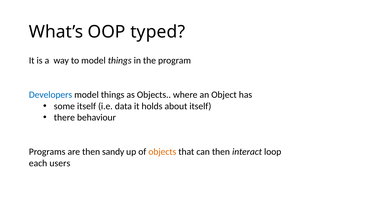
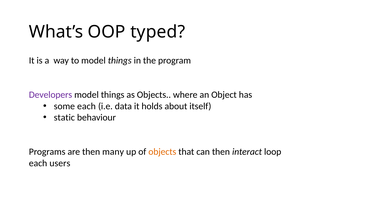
Developers colour: blue -> purple (51, 95)
some itself: itself -> each (86, 106)
there: there -> static (64, 117)
sandy: sandy -> many (113, 152)
